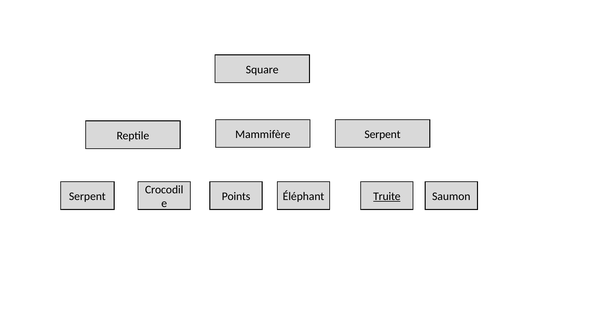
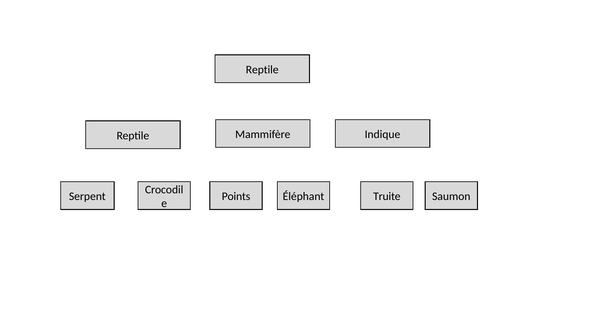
Square: Square -> Reptile (262, 70)
Mammifère Serpent: Serpent -> Indique (382, 134)
Truite underline: present -> none (387, 196)
